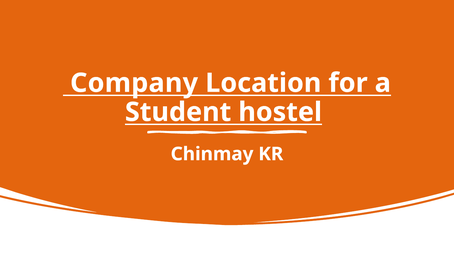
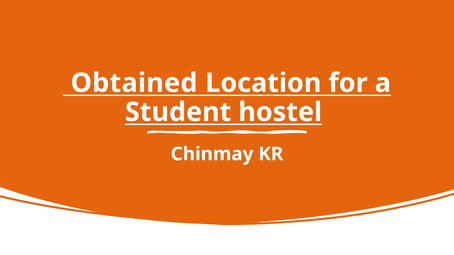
Company: Company -> Obtained (134, 83)
